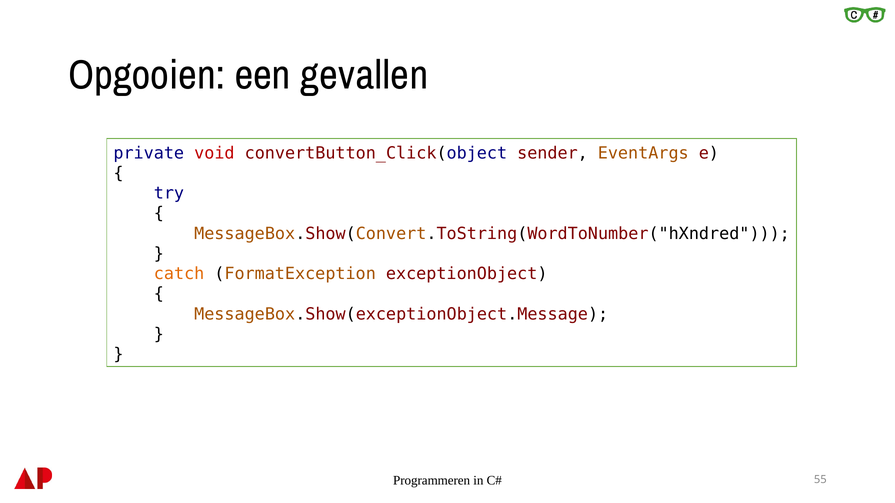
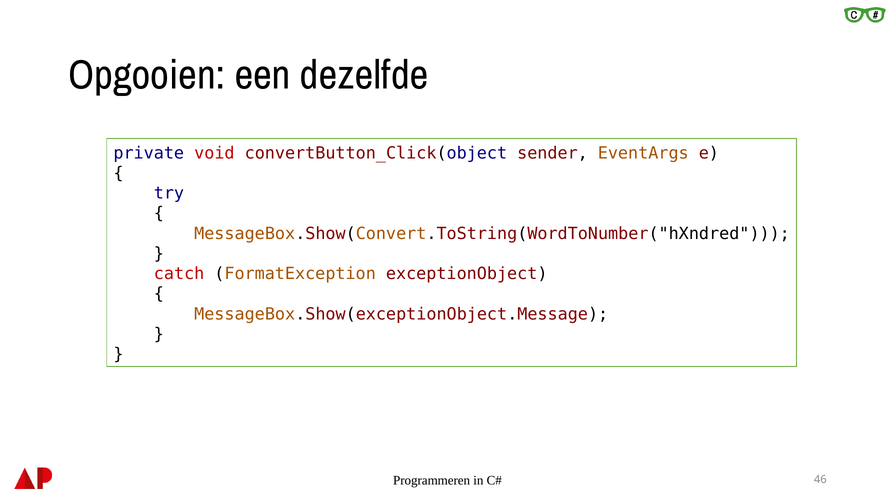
gevallen: gevallen -> dezelfde (364, 75)
catch colour: orange -> red (179, 274)
55: 55 -> 46 (820, 480)
